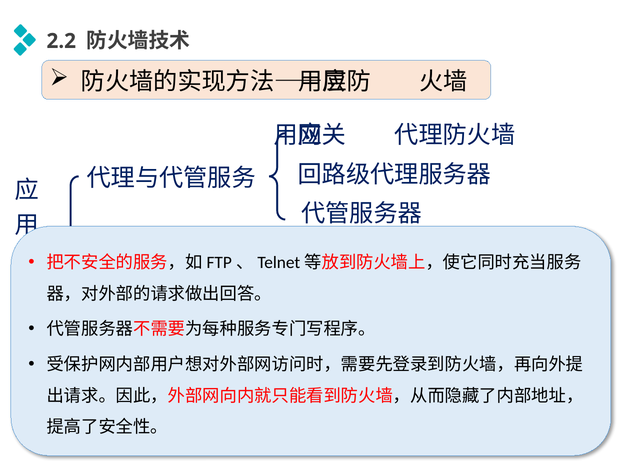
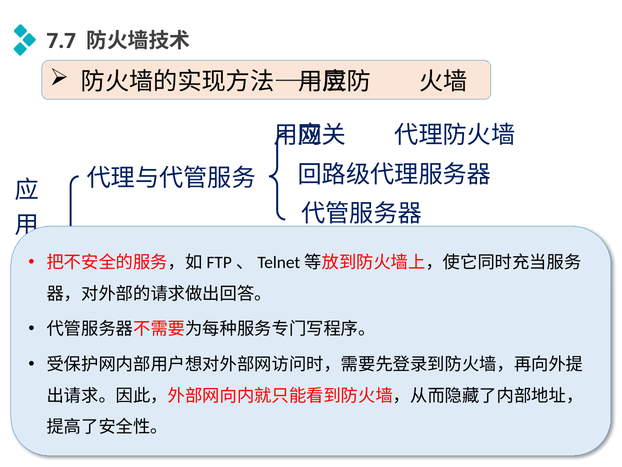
2.2: 2.2 -> 7.7 (61, 41)
